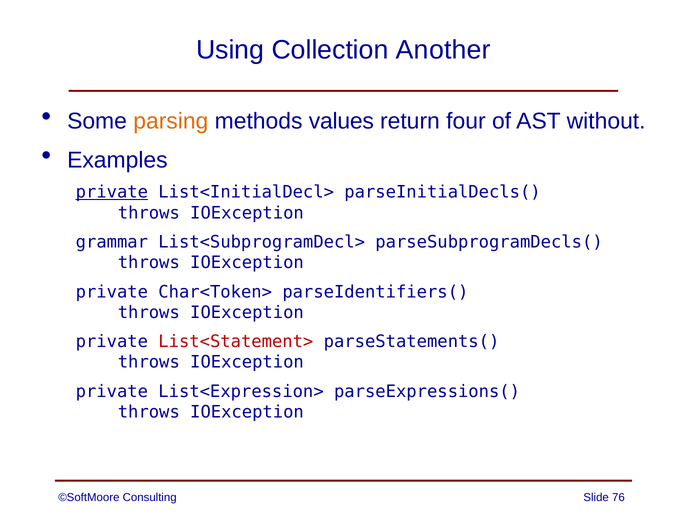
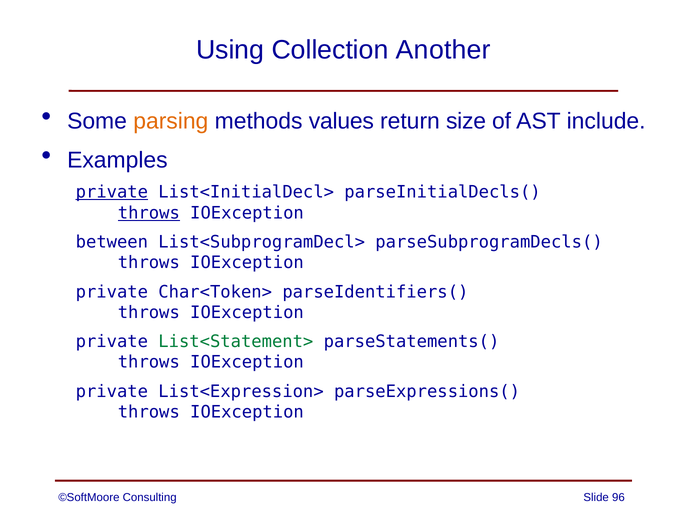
four: four -> size (466, 121)
without: without -> include (606, 121)
throws underline: none -> present (149, 213)
grammar: grammar -> between (112, 242)
List<Statement> colour: red -> green (236, 342)
76: 76 -> 96 (618, 498)
